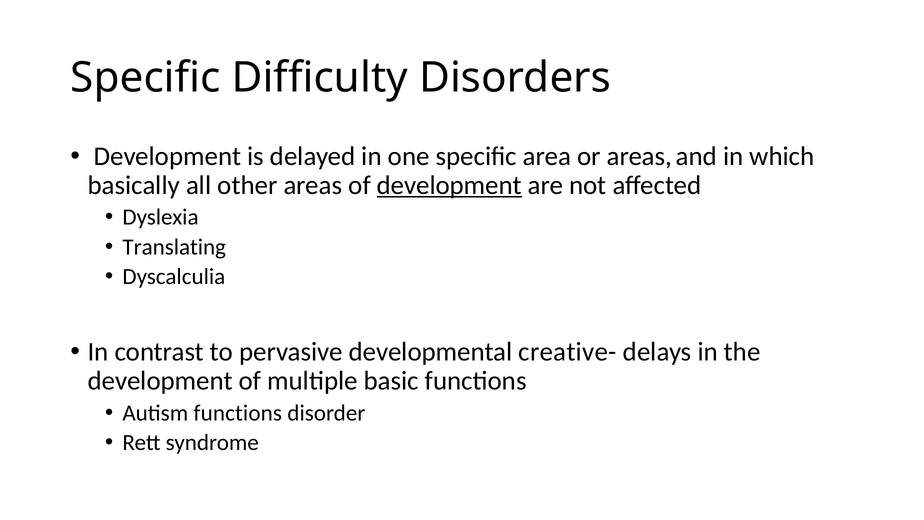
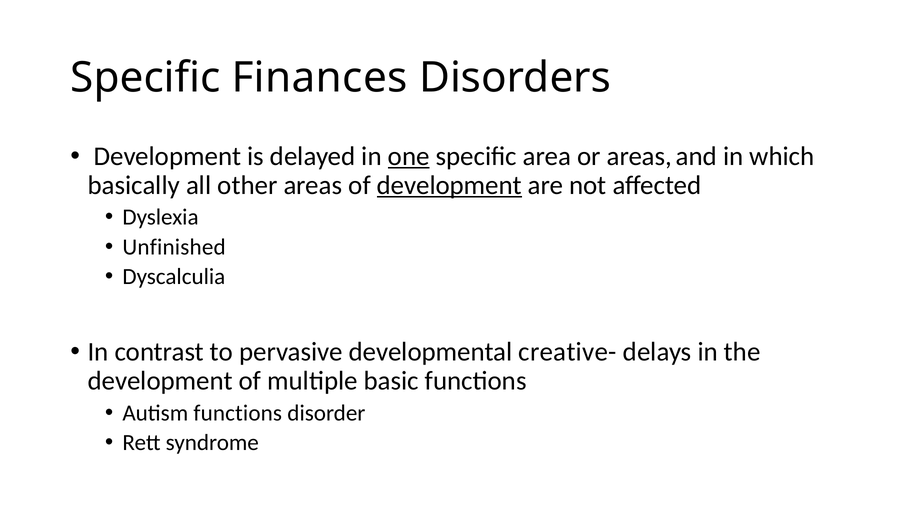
Difficulty: Difficulty -> Finances (320, 78)
one underline: none -> present (409, 156)
Translating: Translating -> Unfinished (174, 247)
